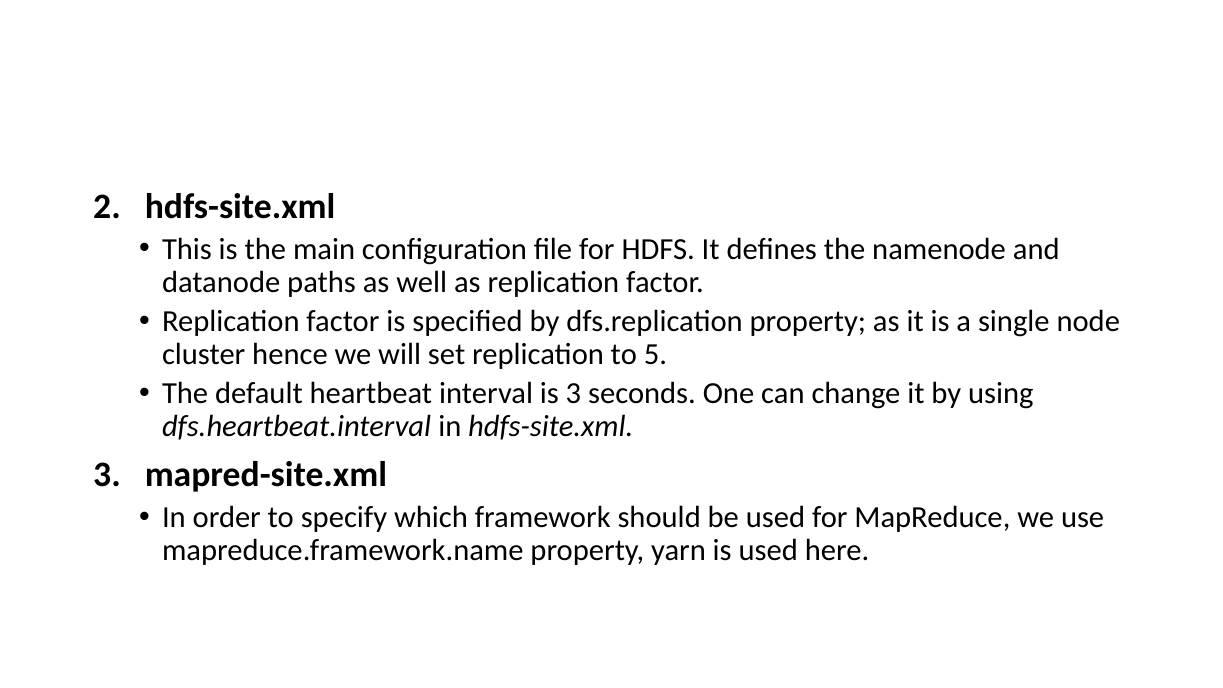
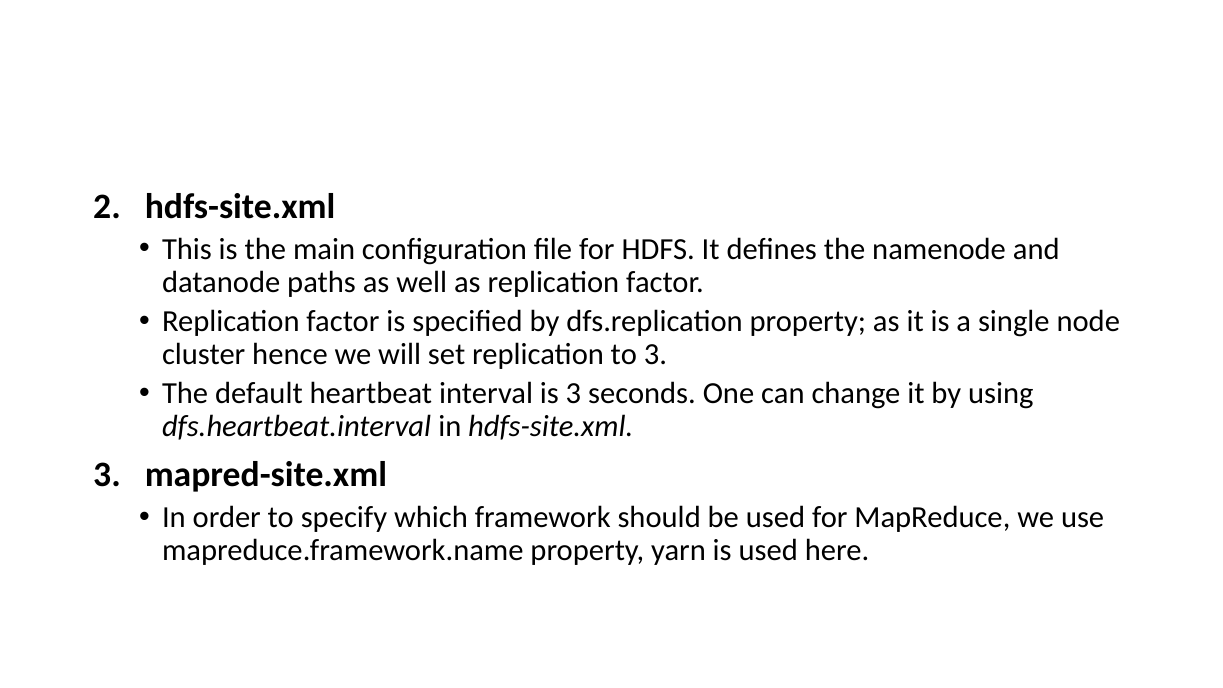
to 5: 5 -> 3 (655, 354)
